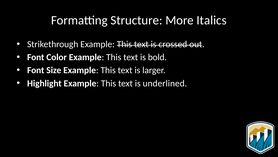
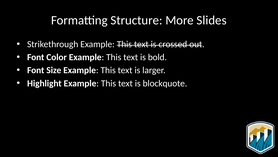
Italics: Italics -> Slides (212, 20)
underlined: underlined -> blockquote (165, 83)
